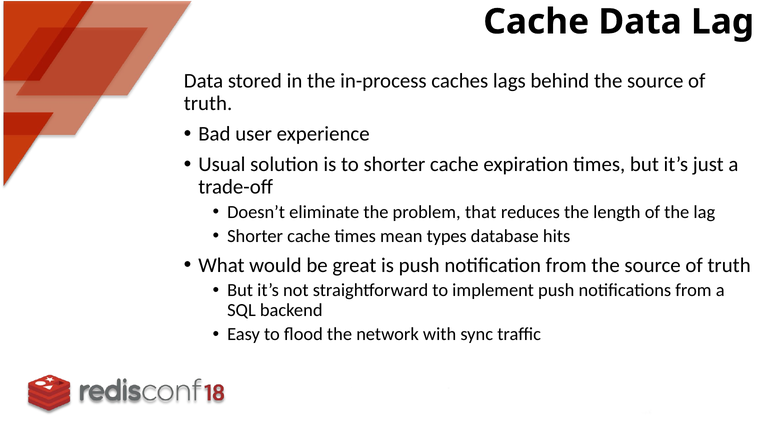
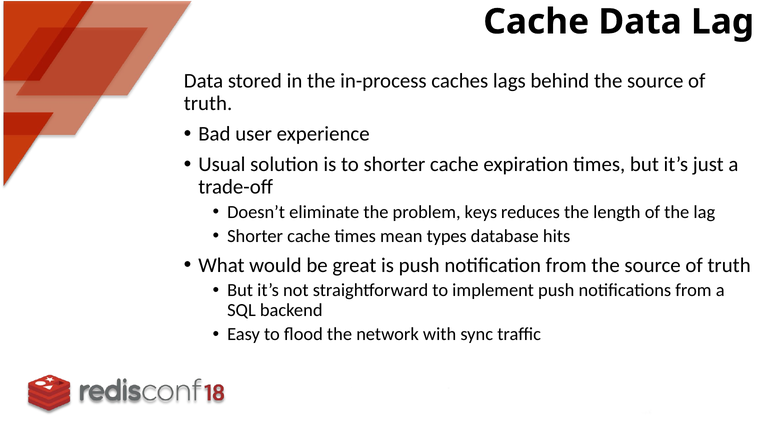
that: that -> keys (481, 212)
